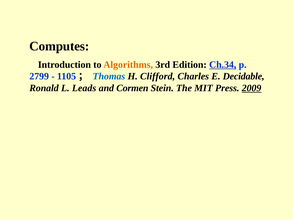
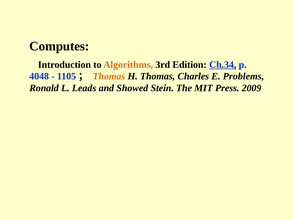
2799: 2799 -> 4048 (39, 76)
Thomas colour: blue -> orange (109, 76)
H Clifford: Clifford -> Thomas (158, 76)
Decidable: Decidable -> Problems (244, 76)
Cormen: Cormen -> Showed (132, 88)
2009 underline: present -> none (252, 88)
